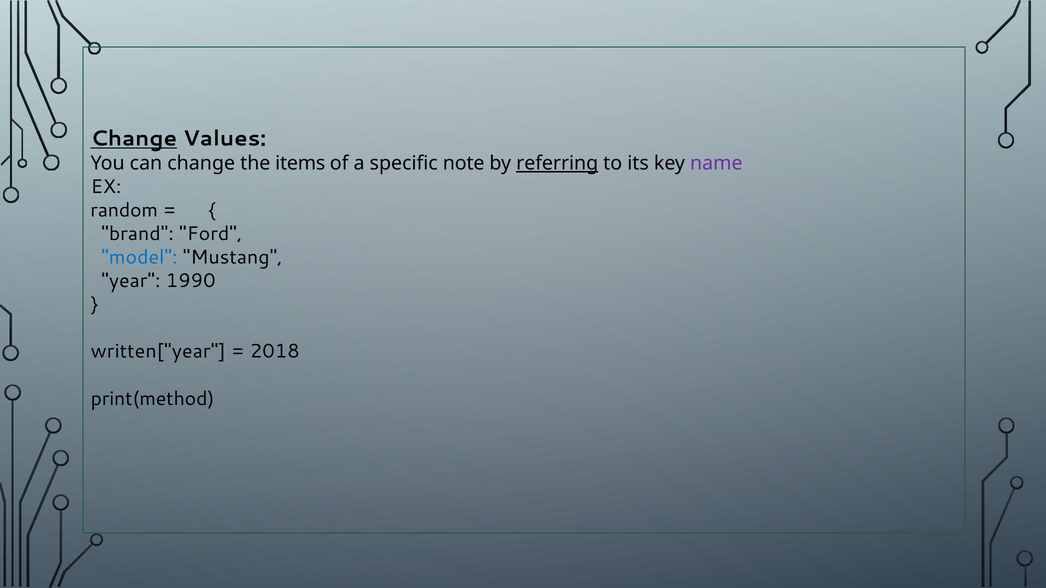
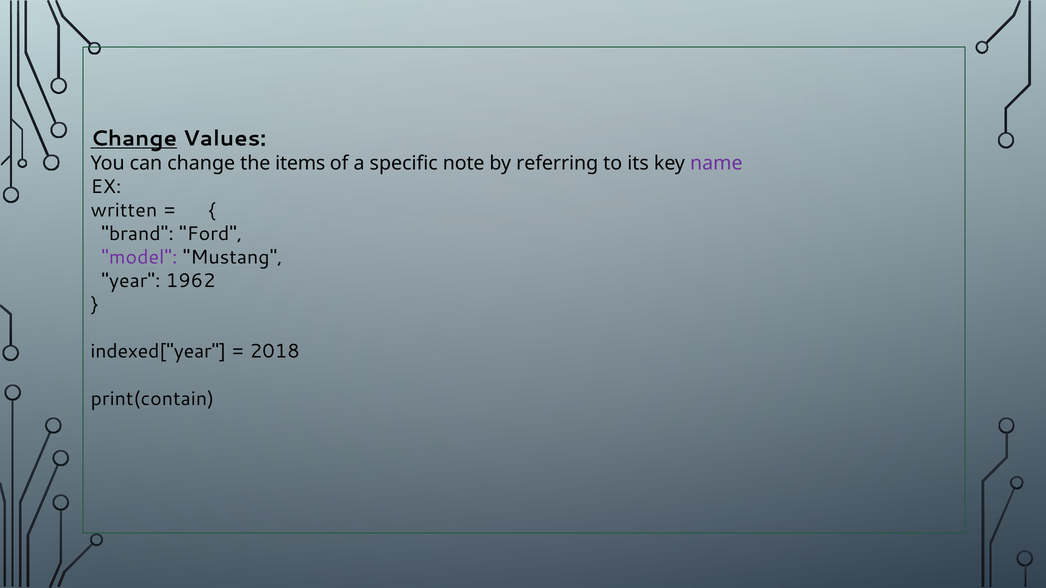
referring underline: present -> none (557, 163)
random: random -> written (124, 211)
model colour: blue -> purple (139, 258)
1990: 1990 -> 1962 (191, 281)
written["year: written["year -> indexed["year (158, 352)
print(method: print(method -> print(contain (152, 399)
